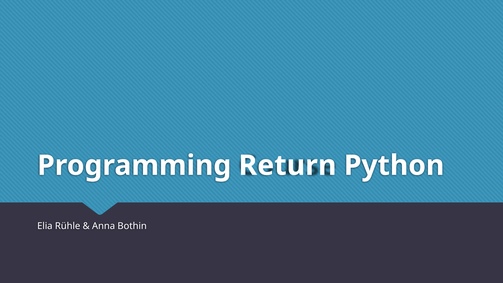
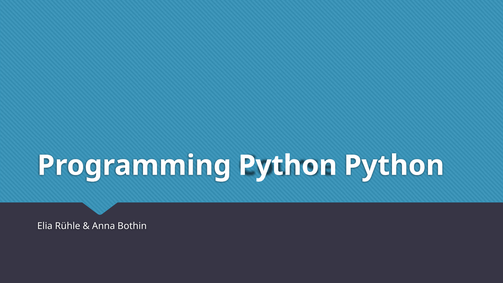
Programming Return: Return -> Python (288, 165)
